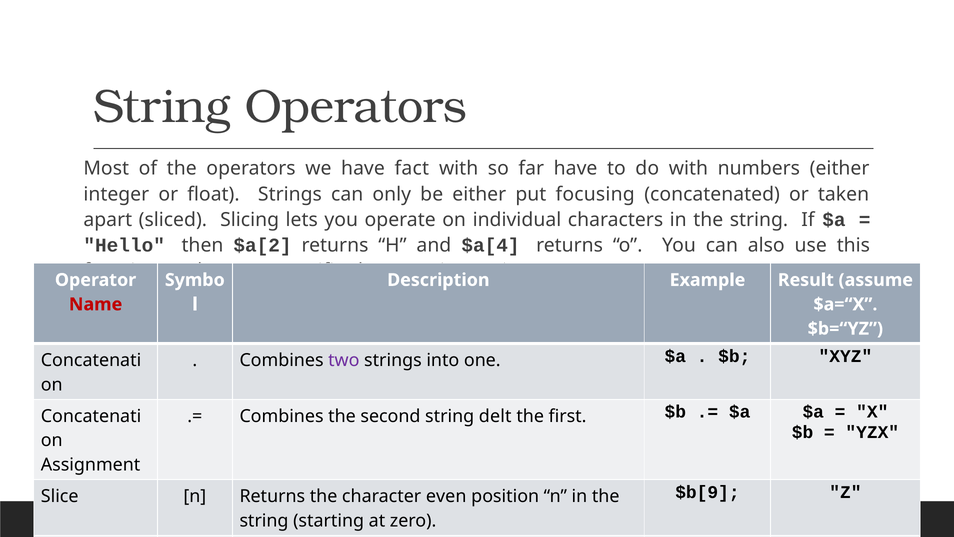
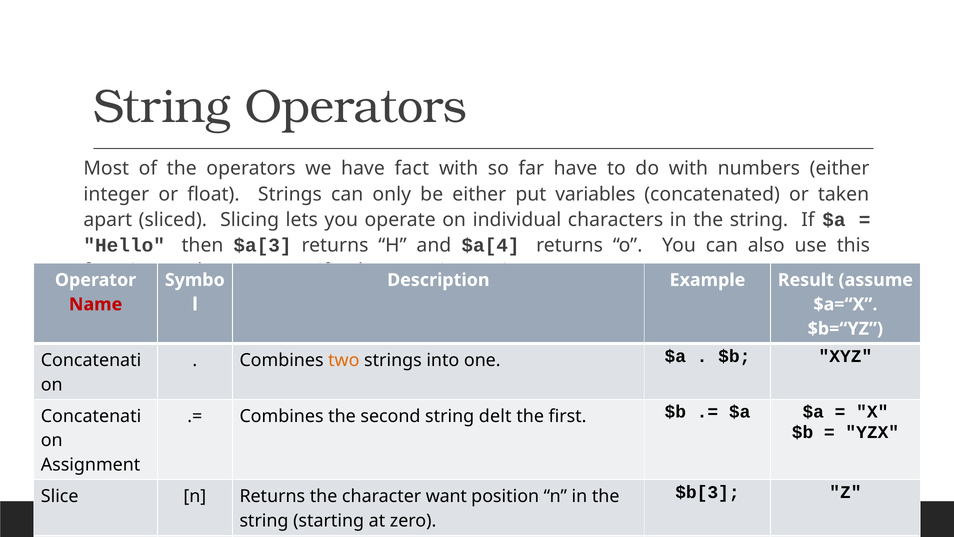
focusing: focusing -> variables (595, 194)
$a[2: $a[2 -> $a[3 (262, 245)
two colour: purple -> orange (344, 360)
$b[9: $b[9 -> $b[3 (707, 492)
even: even -> want (446, 496)
